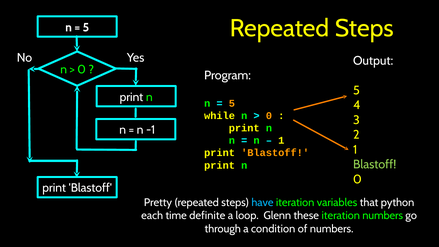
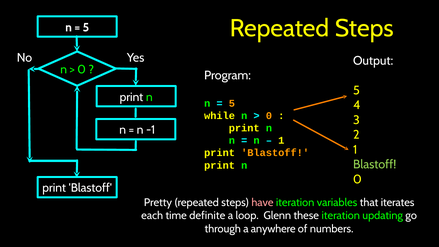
have colour: light blue -> pink (262, 202)
python: python -> iterates (398, 202)
iteration numbers: numbers -> updating (383, 216)
condition: condition -> anywhere (273, 229)
